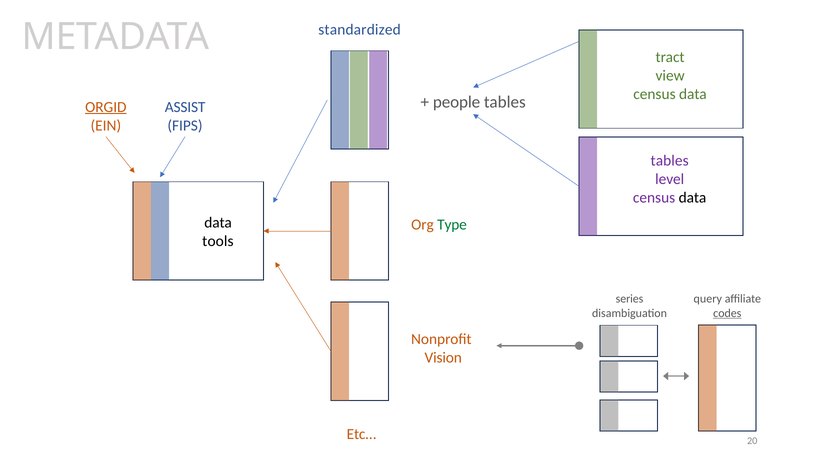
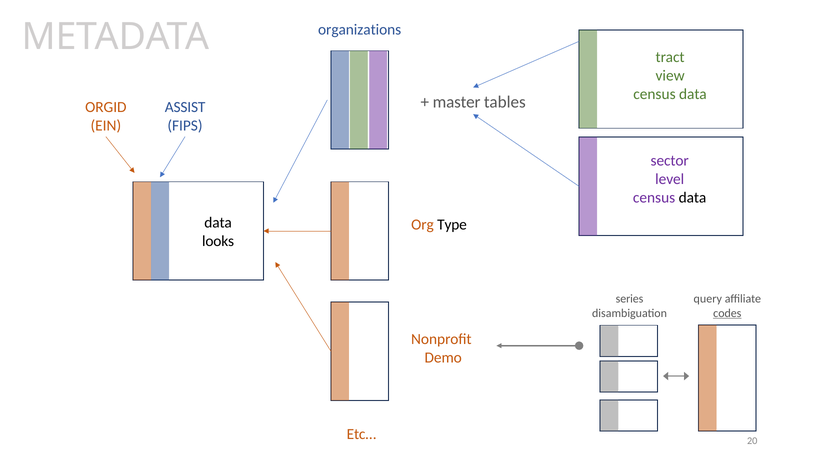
standardized: standardized -> organizations (360, 30)
people: people -> master (457, 102)
ORGID underline: present -> none (106, 107)
tables: tables -> sector (670, 160)
Type colour: green -> black (452, 224)
tools: tools -> looks (218, 241)
Vision: Vision -> Demo (443, 357)
